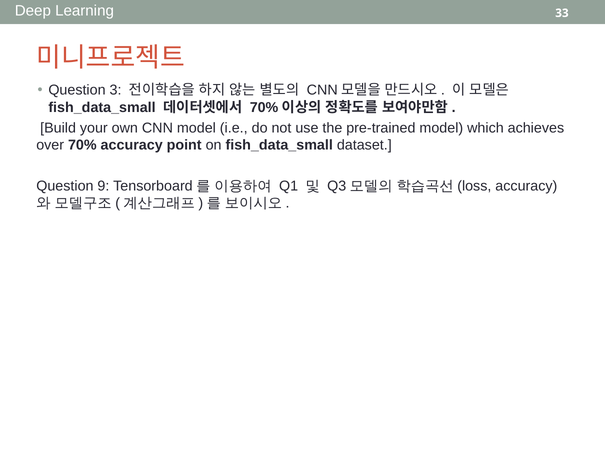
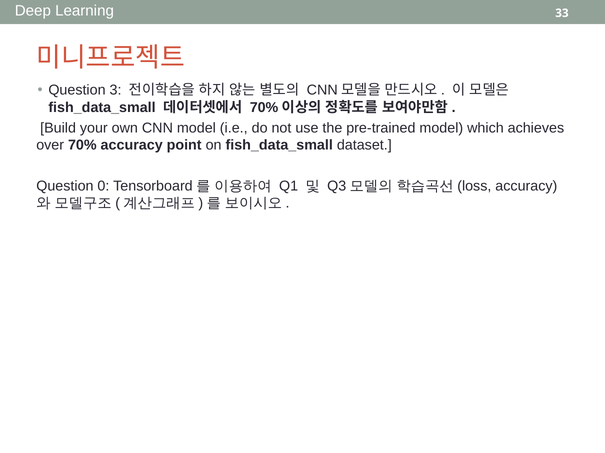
9: 9 -> 0 (103, 186)
